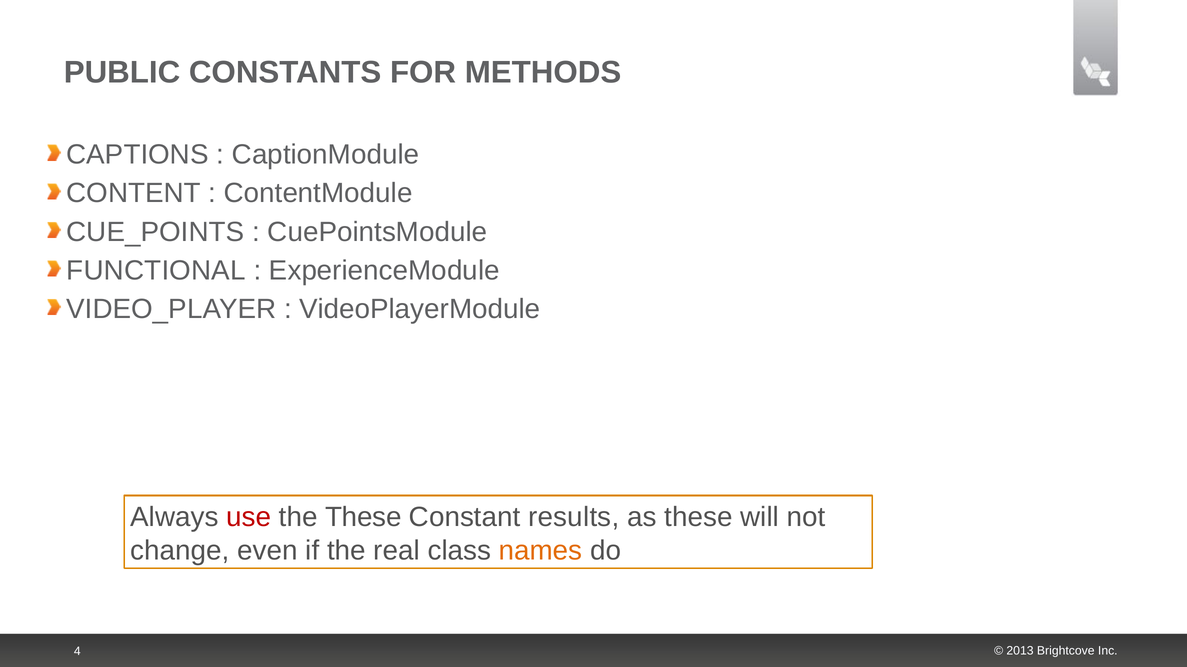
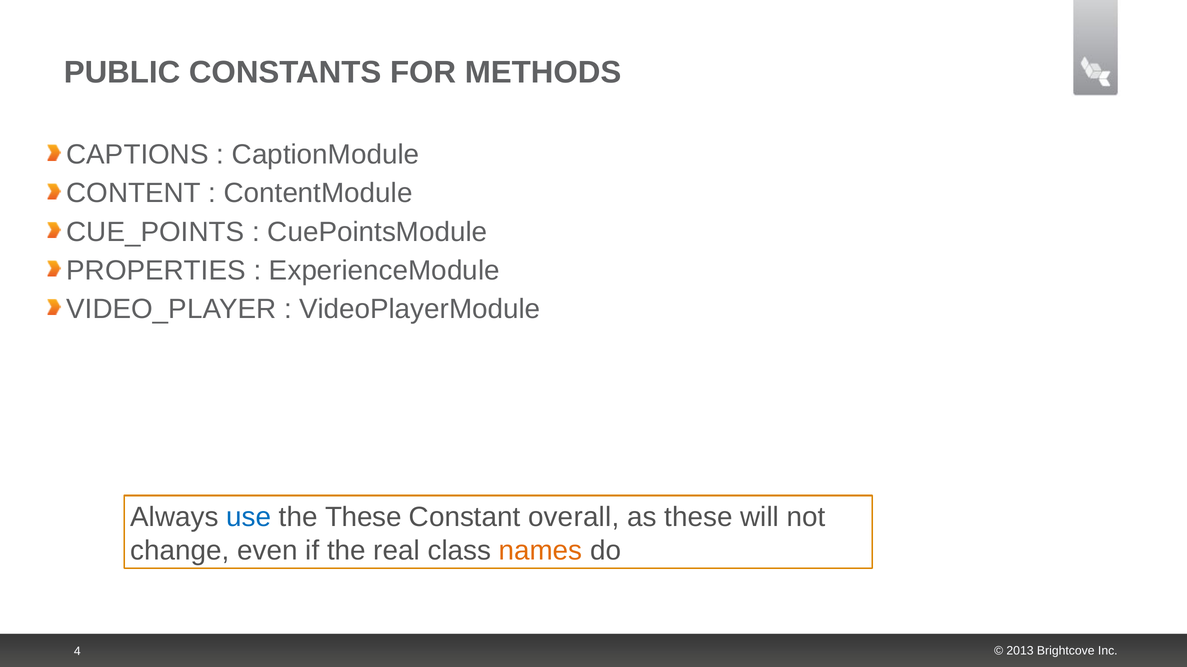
FUNCTIONAL: FUNCTIONAL -> PROPERTIES (156, 271)
use colour: red -> blue (249, 518)
results: results -> overall (574, 518)
